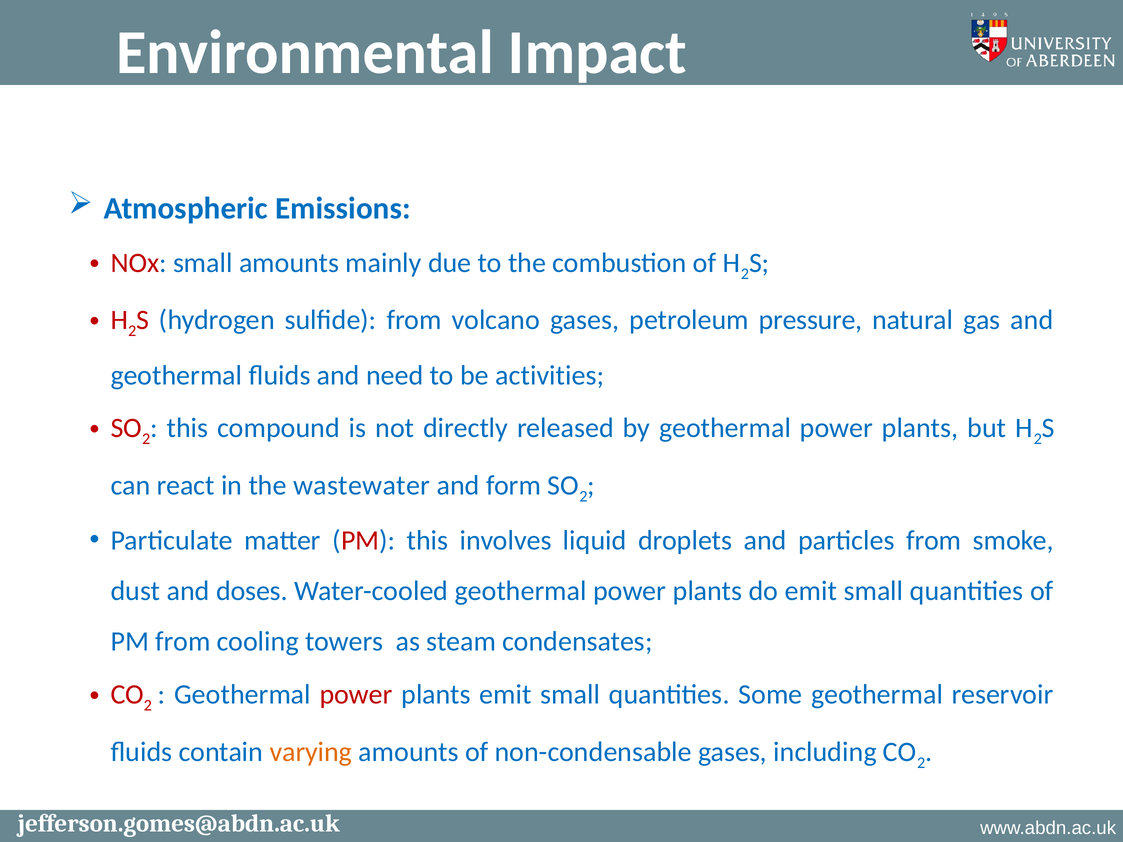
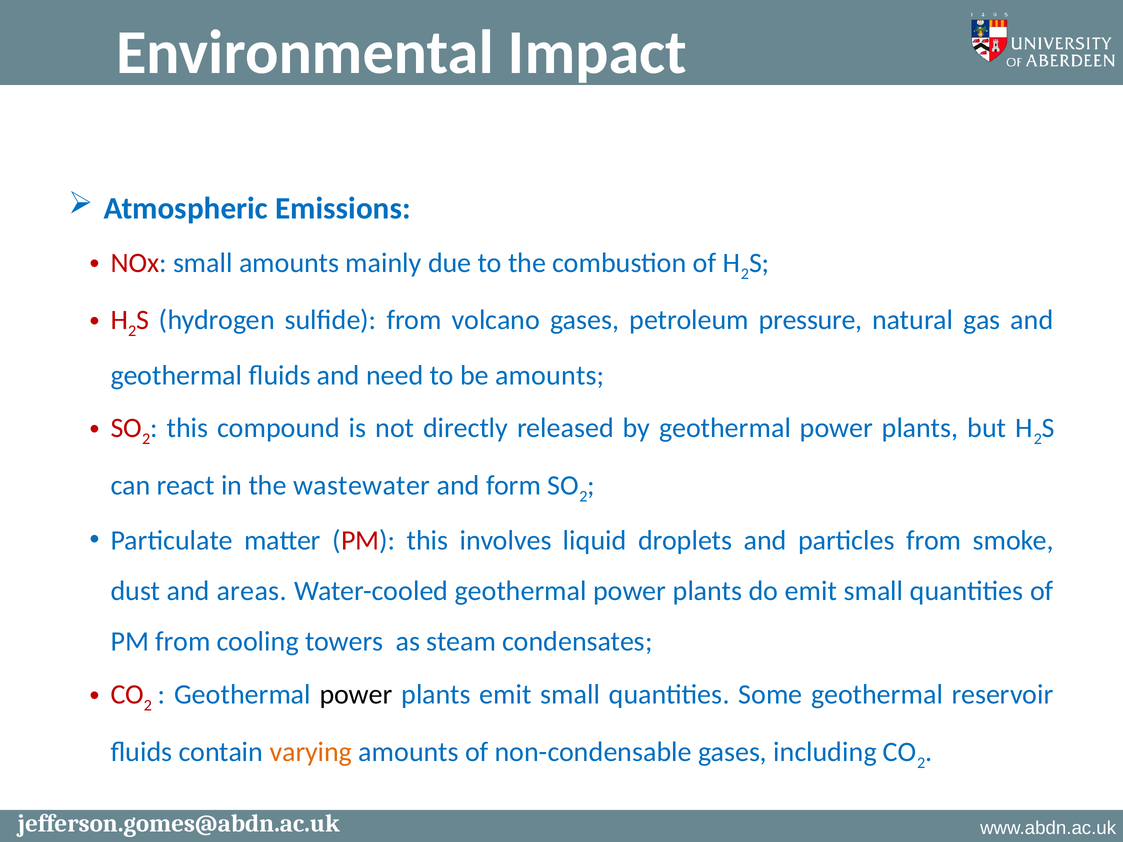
be activities: activities -> amounts (550, 375)
doses: doses -> areas (252, 591)
power colour: red -> black (356, 695)
